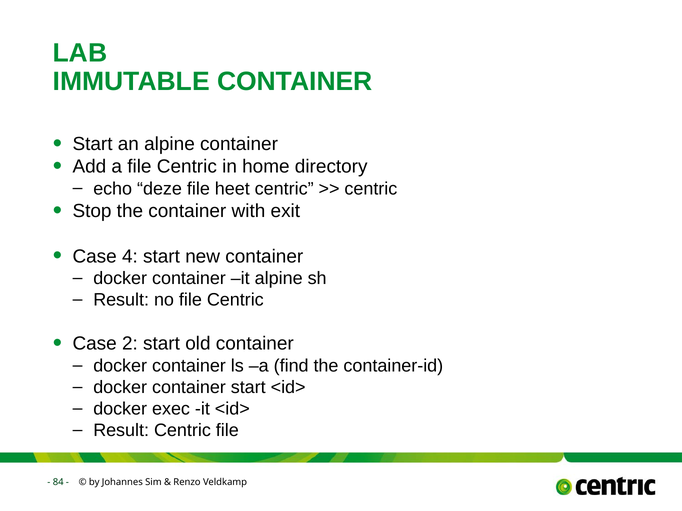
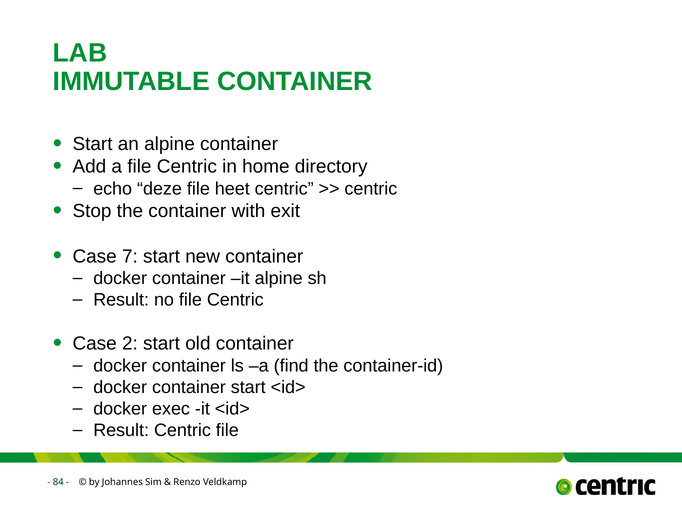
4: 4 -> 7 (130, 257)
